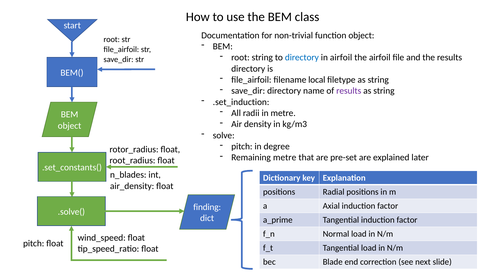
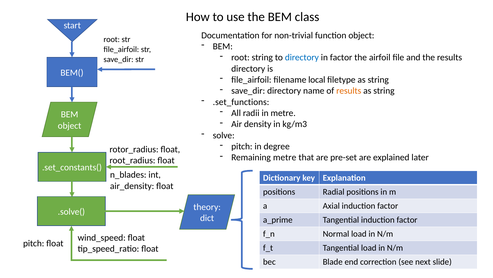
in airfoil: airfoil -> factor (341, 57)
results colour: purple -> orange (349, 91)
.set_induction: .set_induction -> .set_functions (241, 102)
finding: finding -> theory (207, 207)
